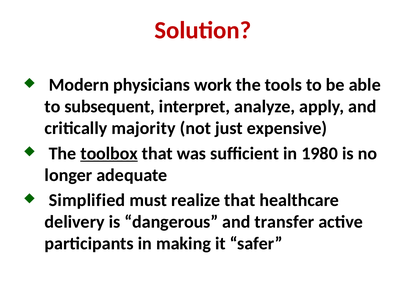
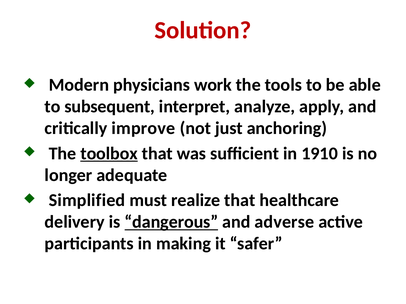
majority: majority -> improve (143, 128)
expensive: expensive -> anchoring (287, 128)
1980: 1980 -> 1910 (320, 154)
dangerous underline: none -> present (171, 222)
transfer: transfer -> adverse (284, 222)
